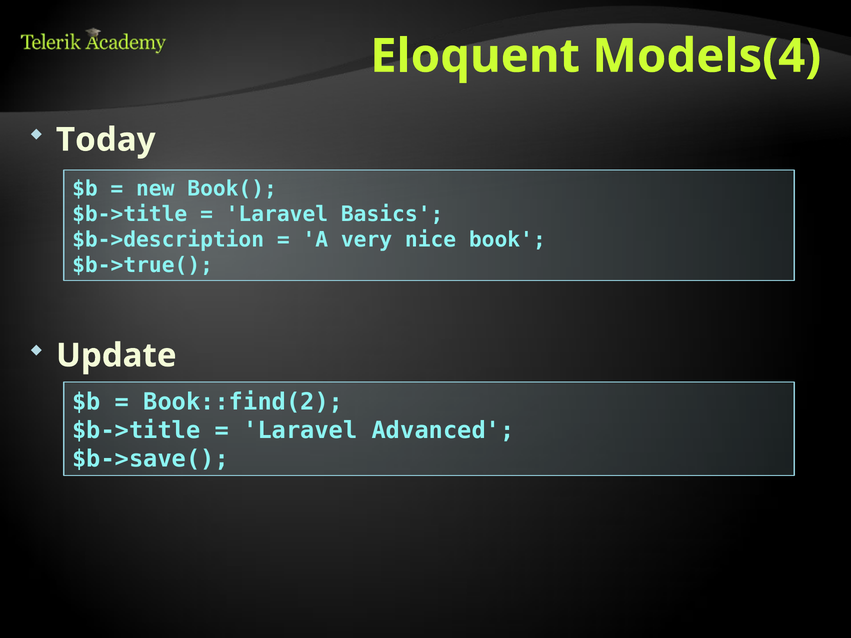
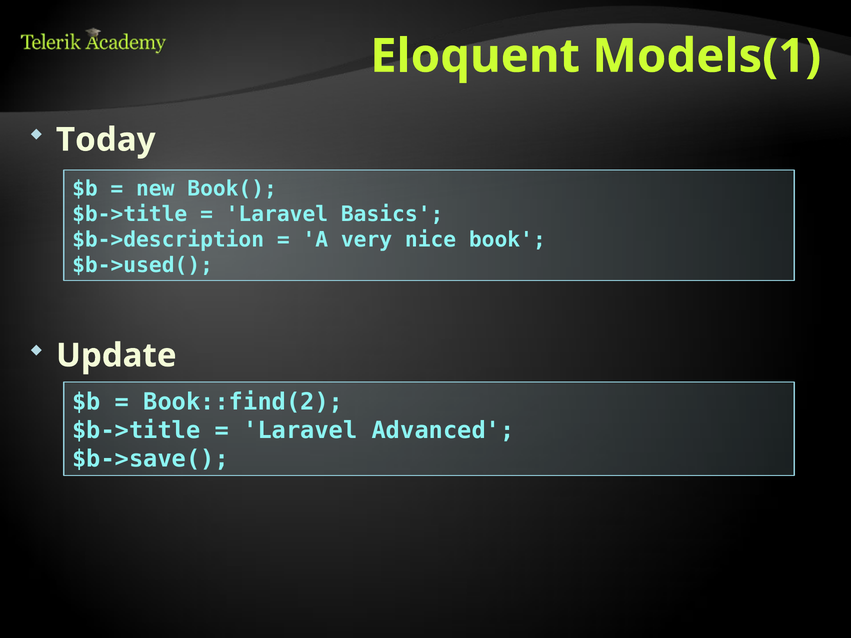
Models(4: Models(4 -> Models(1 (707, 56)
$b->true(: $b->true( -> $b->used( (143, 265)
